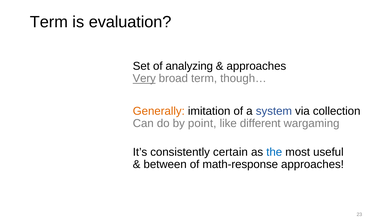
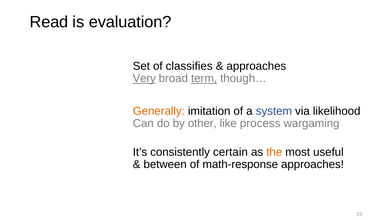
Term: Term -> Read (49, 22)
analyzing: analyzing -> classifies (189, 66)
term underline: none -> present (204, 79)
collection: collection -> likelihood (337, 111)
point: point -> other (202, 124)
different: different -> process (260, 124)
the colour: blue -> orange (274, 152)
